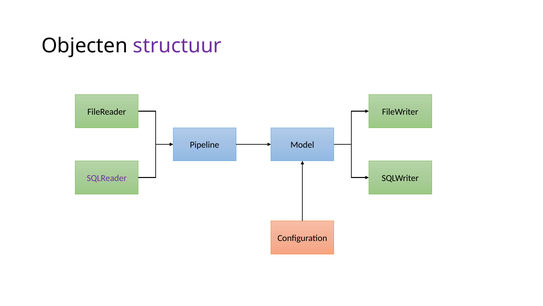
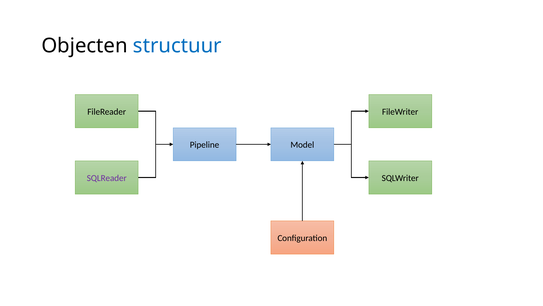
structuur colour: purple -> blue (177, 46)
